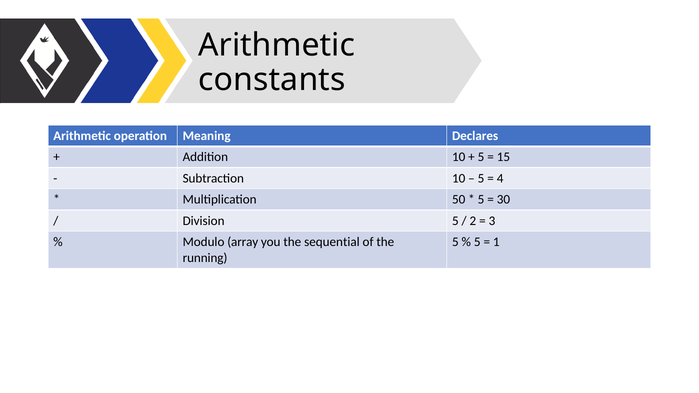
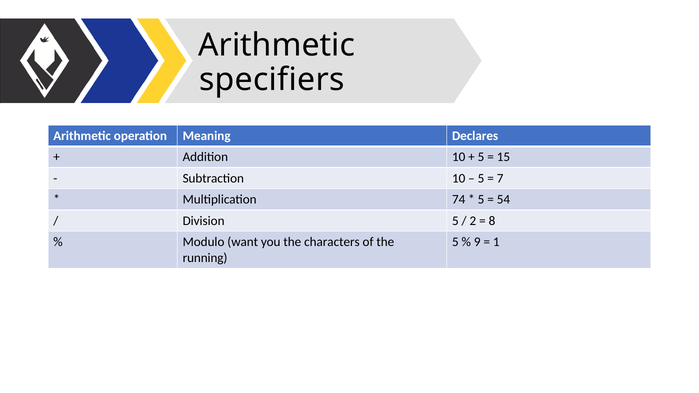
constants: constants -> specifiers (272, 80)
4: 4 -> 7 (500, 178)
50: 50 -> 74 (459, 200)
30: 30 -> 54 (503, 200)
3: 3 -> 8 (492, 221)
array: array -> want (243, 242)
sequential: sequential -> characters (332, 242)
5: 5 -> 9 (477, 242)
